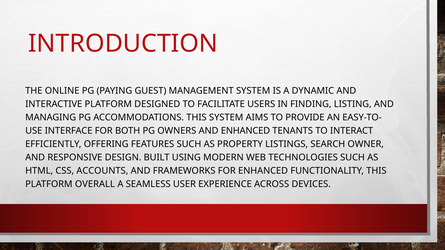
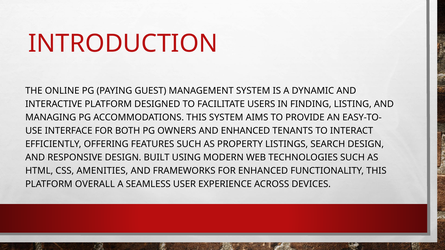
SEARCH OWNER: OWNER -> DESIGN (366, 144)
ACCOUNTS: ACCOUNTS -> AMENITIES (102, 171)
